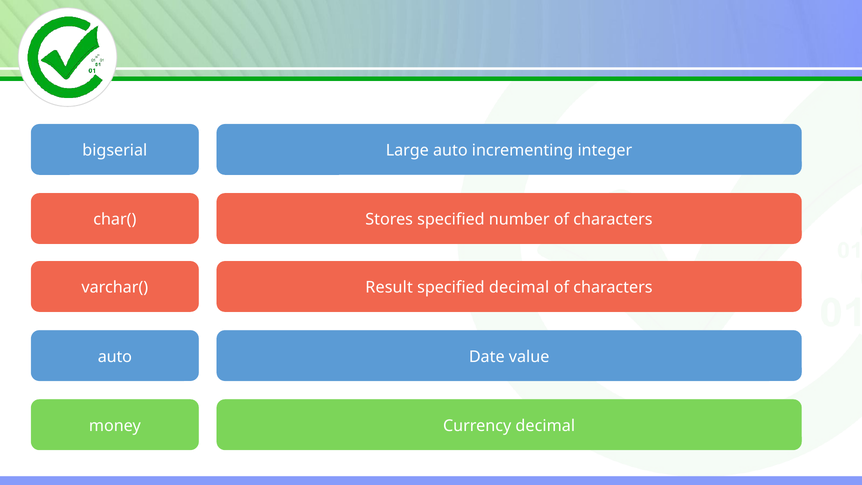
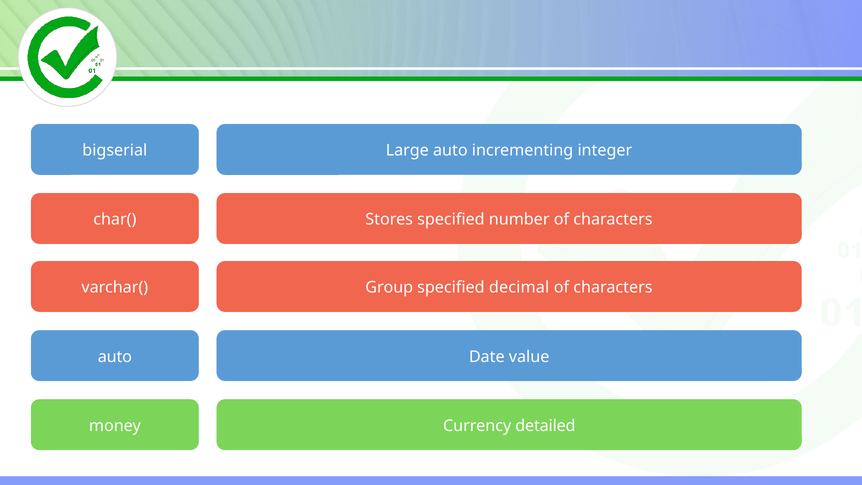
Result: Result -> Group (389, 288)
Currency decimal: decimal -> detailed (545, 426)
